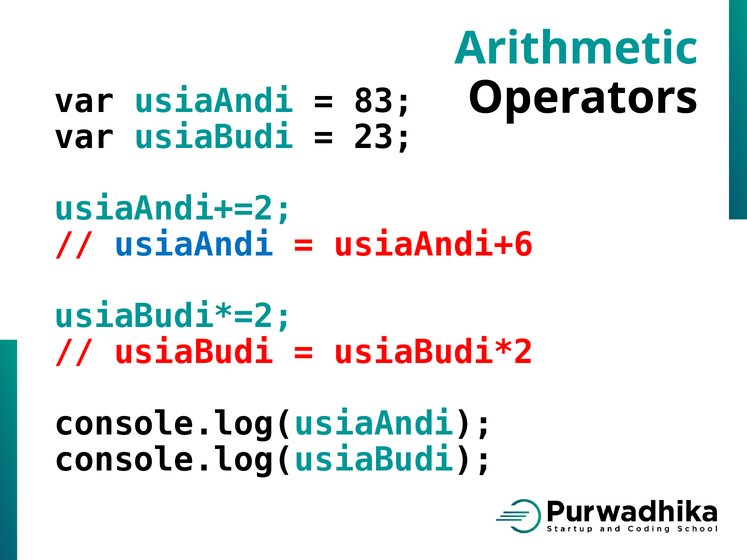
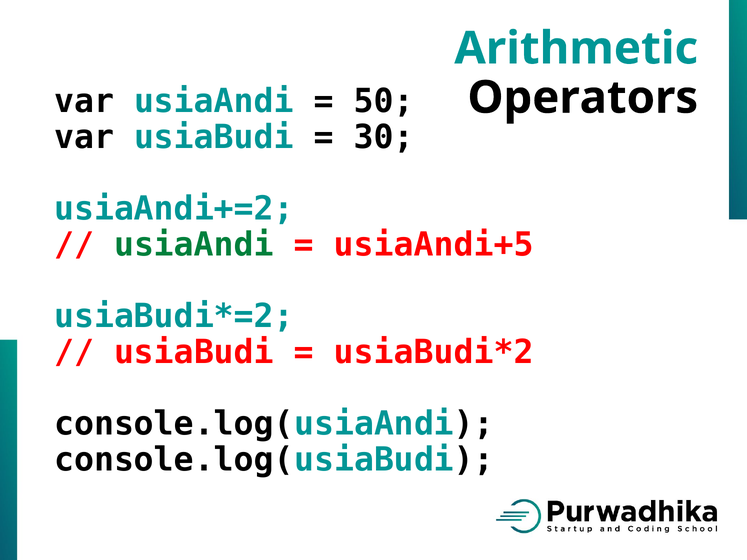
83: 83 -> 50 (384, 101)
23: 23 -> 30 (384, 137)
usiaAndi colour: blue -> green (194, 245)
usiaAndi+6: usiaAndi+6 -> usiaAndi+5 (434, 245)
